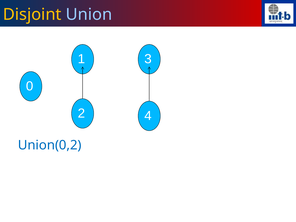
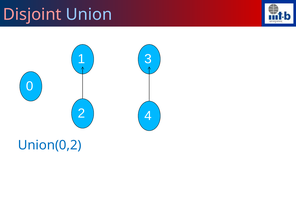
Disjoint colour: yellow -> pink (32, 14)
